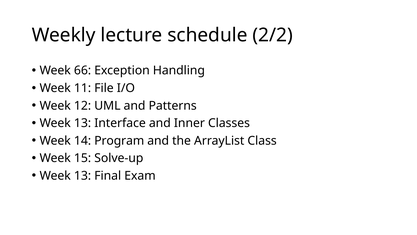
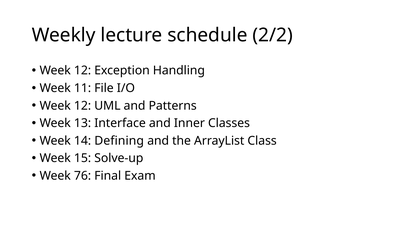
66: 66 -> 12 (83, 71)
Program: Program -> Defining (119, 140)
13: 13 -> 76 (83, 175)
